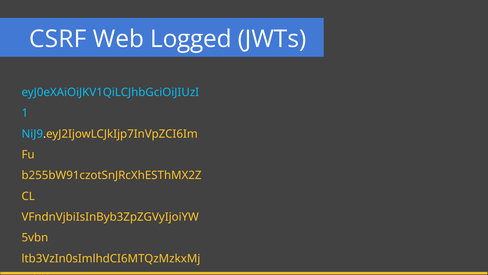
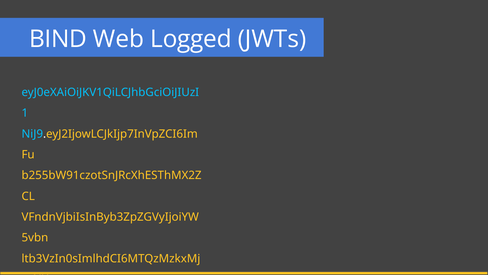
CSRF: CSRF -> BIND (58, 39)
